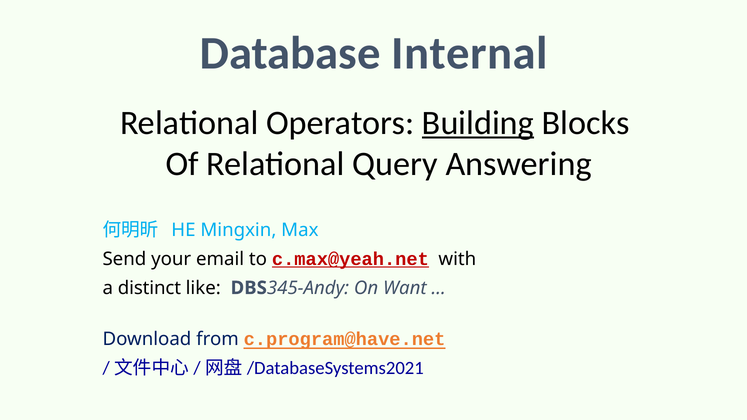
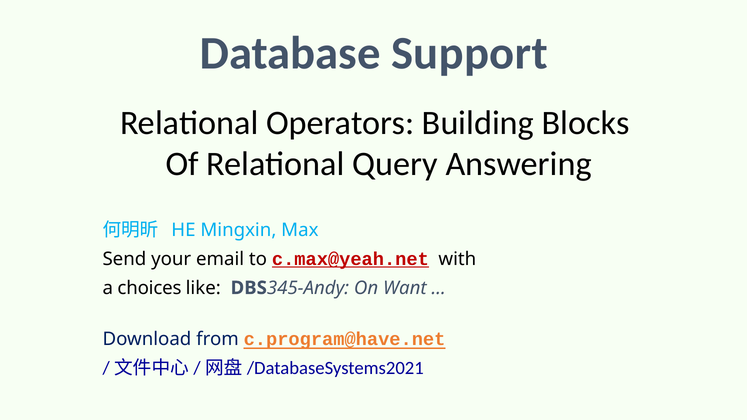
Internal: Internal -> Support (469, 53)
Building underline: present -> none (478, 123)
distinct: distinct -> choices (149, 288)
